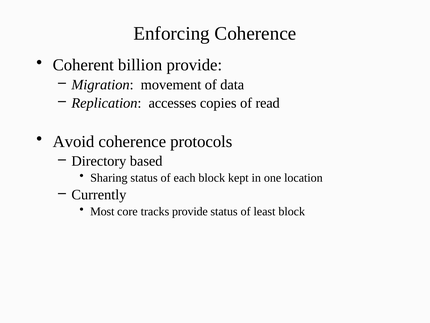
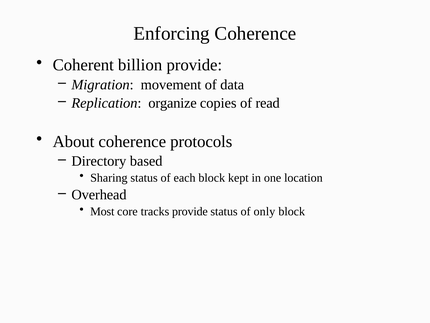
accesses: accesses -> organize (173, 103)
Avoid: Avoid -> About (74, 141)
Currently: Currently -> Overhead (99, 195)
least: least -> only (264, 211)
